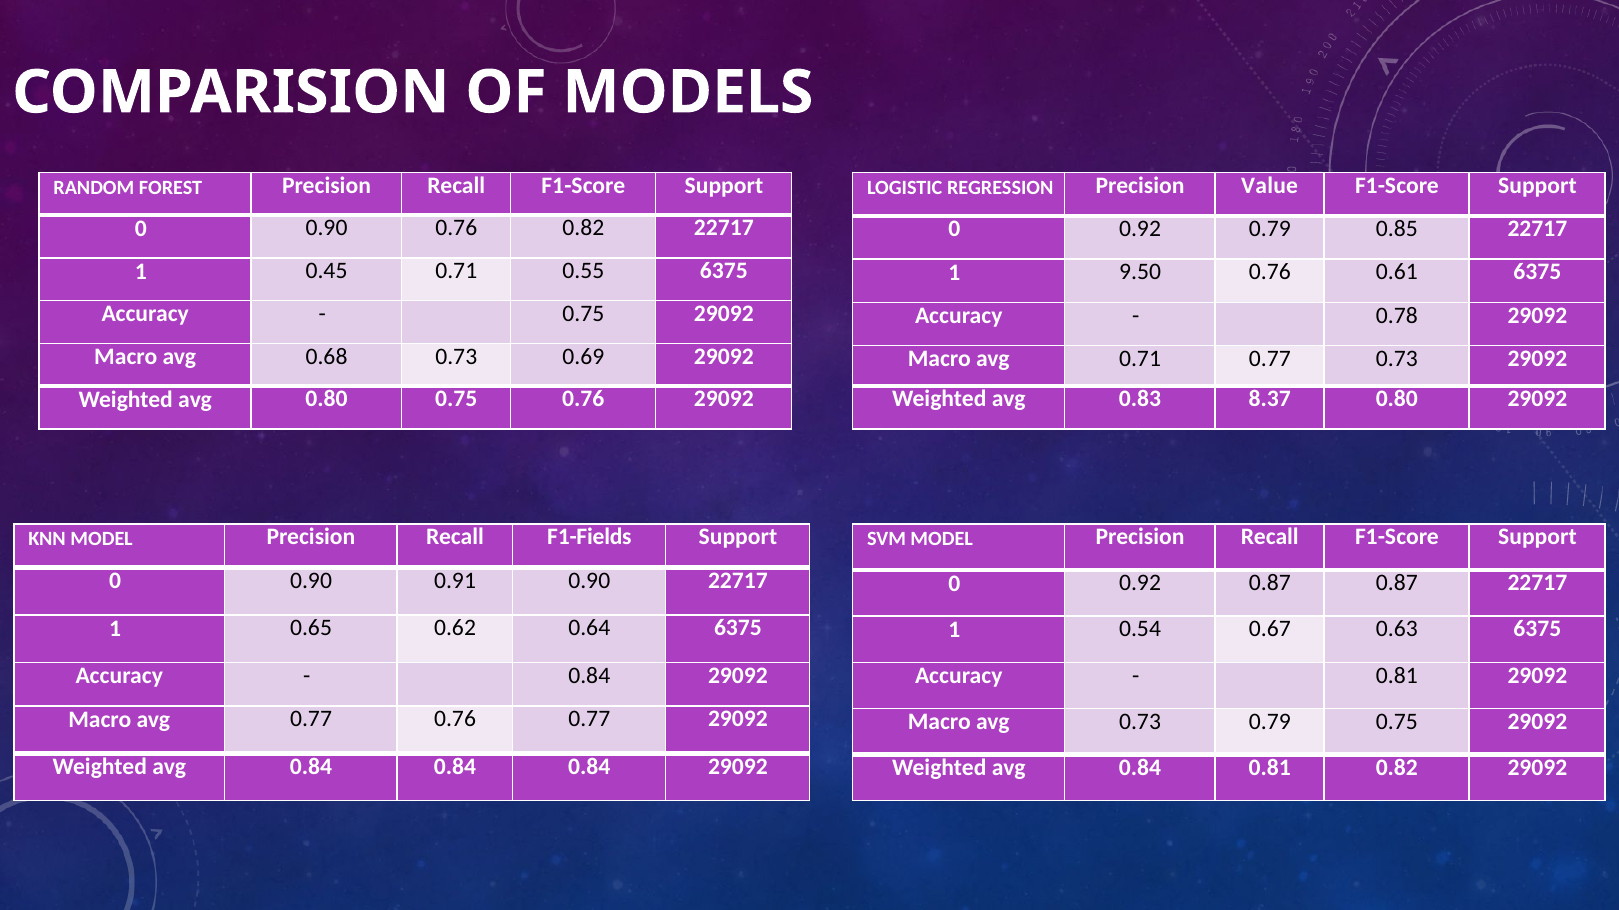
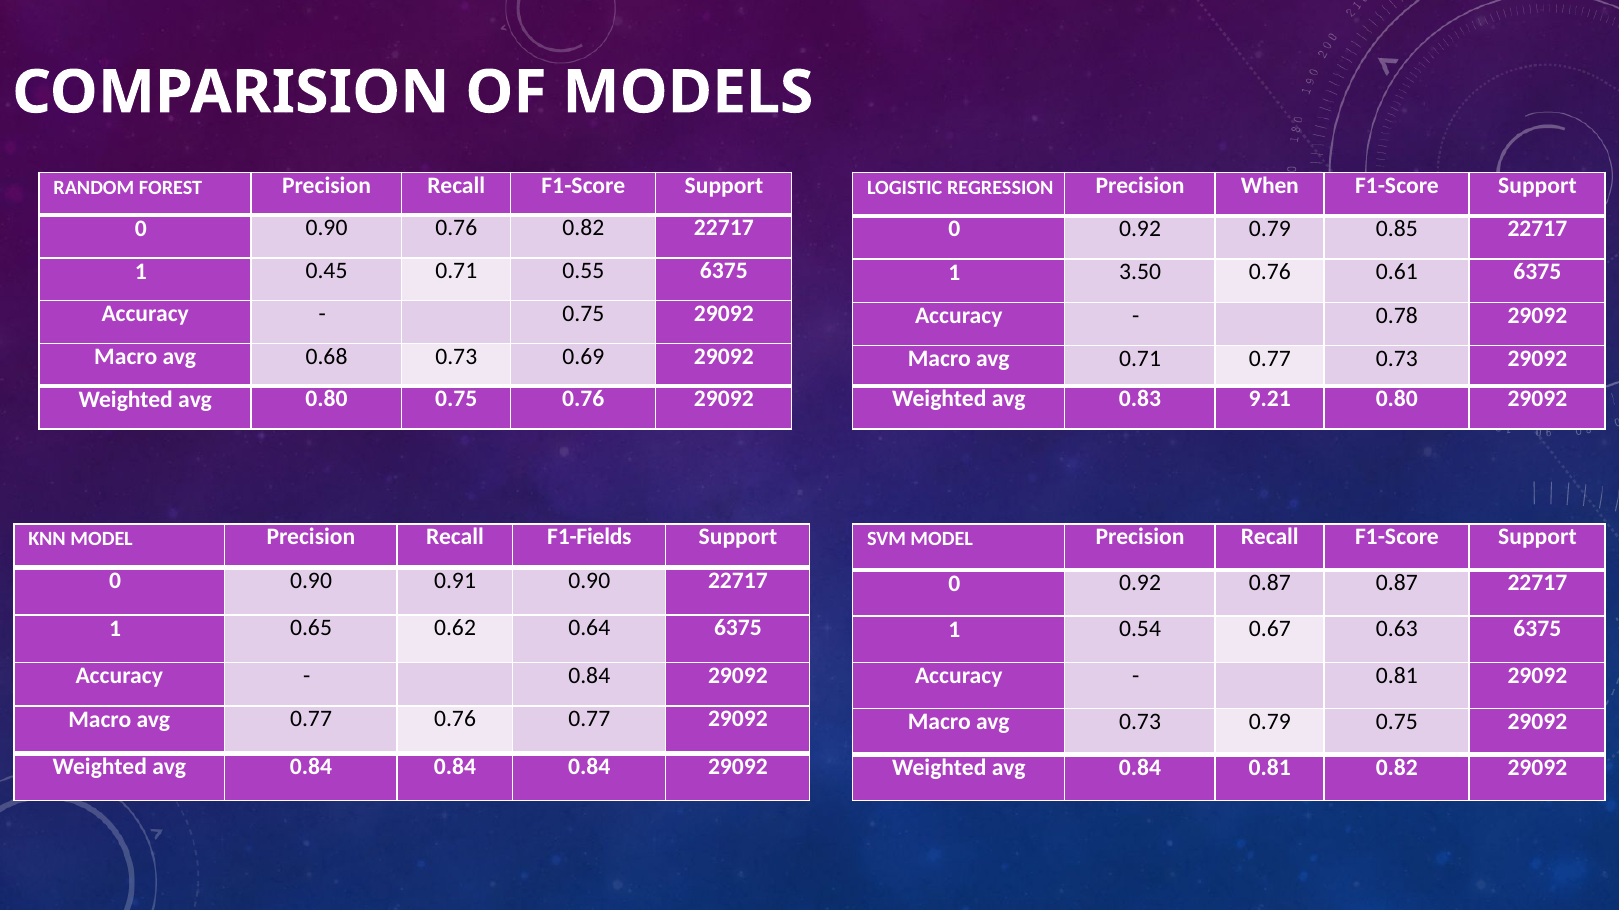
Value: Value -> When (1270, 186)
9.50: 9.50 -> 3.50 (1140, 272)
8.37: 8.37 -> 9.21 (1270, 399)
